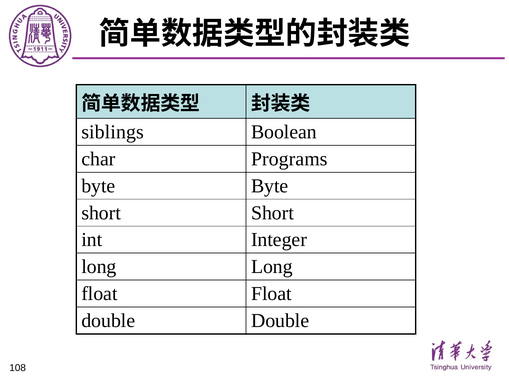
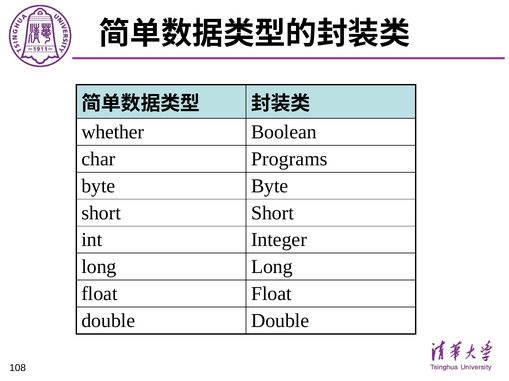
siblings: siblings -> whether (113, 132)
